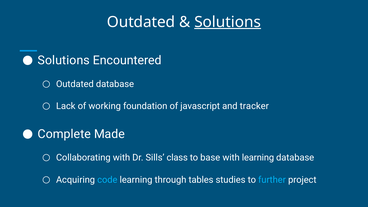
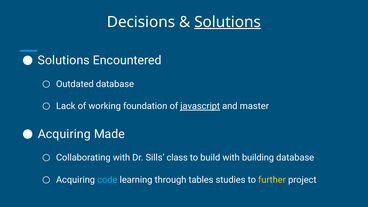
Outdated: Outdated -> Decisions (141, 22)
javascript underline: none -> present (200, 106)
tracker: tracker -> master (254, 106)
Complete: Complete -> Acquiring (64, 134)
base: base -> build (210, 158)
with learning: learning -> building (258, 158)
further colour: light blue -> yellow (272, 180)
